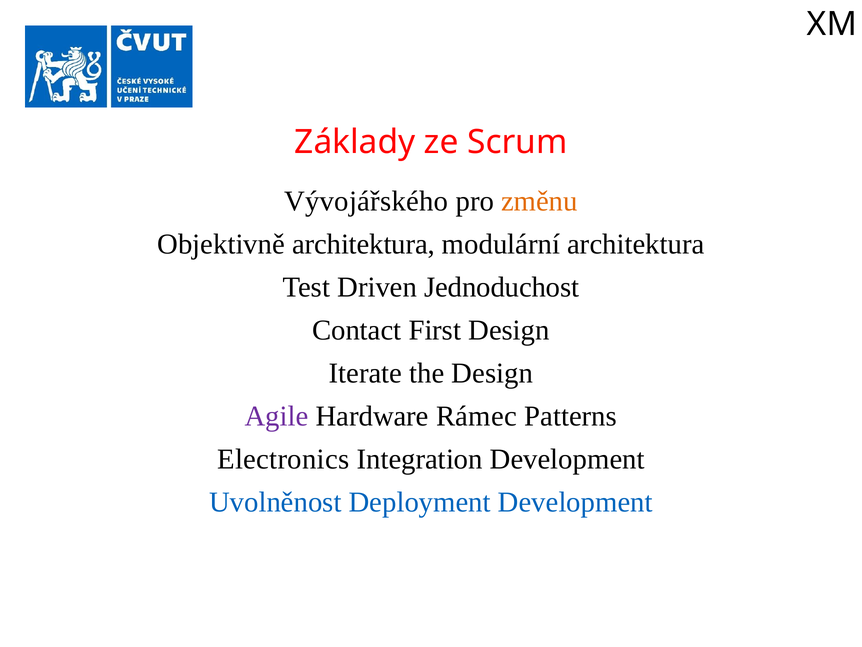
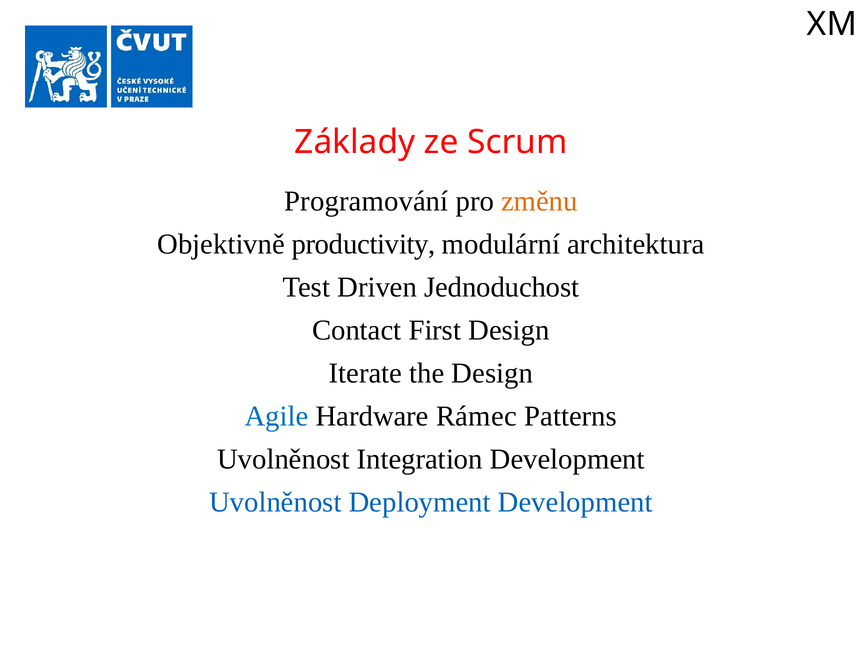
Vývojářského: Vývojářského -> Programování (366, 201)
Objektivně architektura: architektura -> productivity (364, 244)
Agile colour: purple -> blue (277, 416)
Electronics: Electronics -> Uvolněnost (283, 459)
